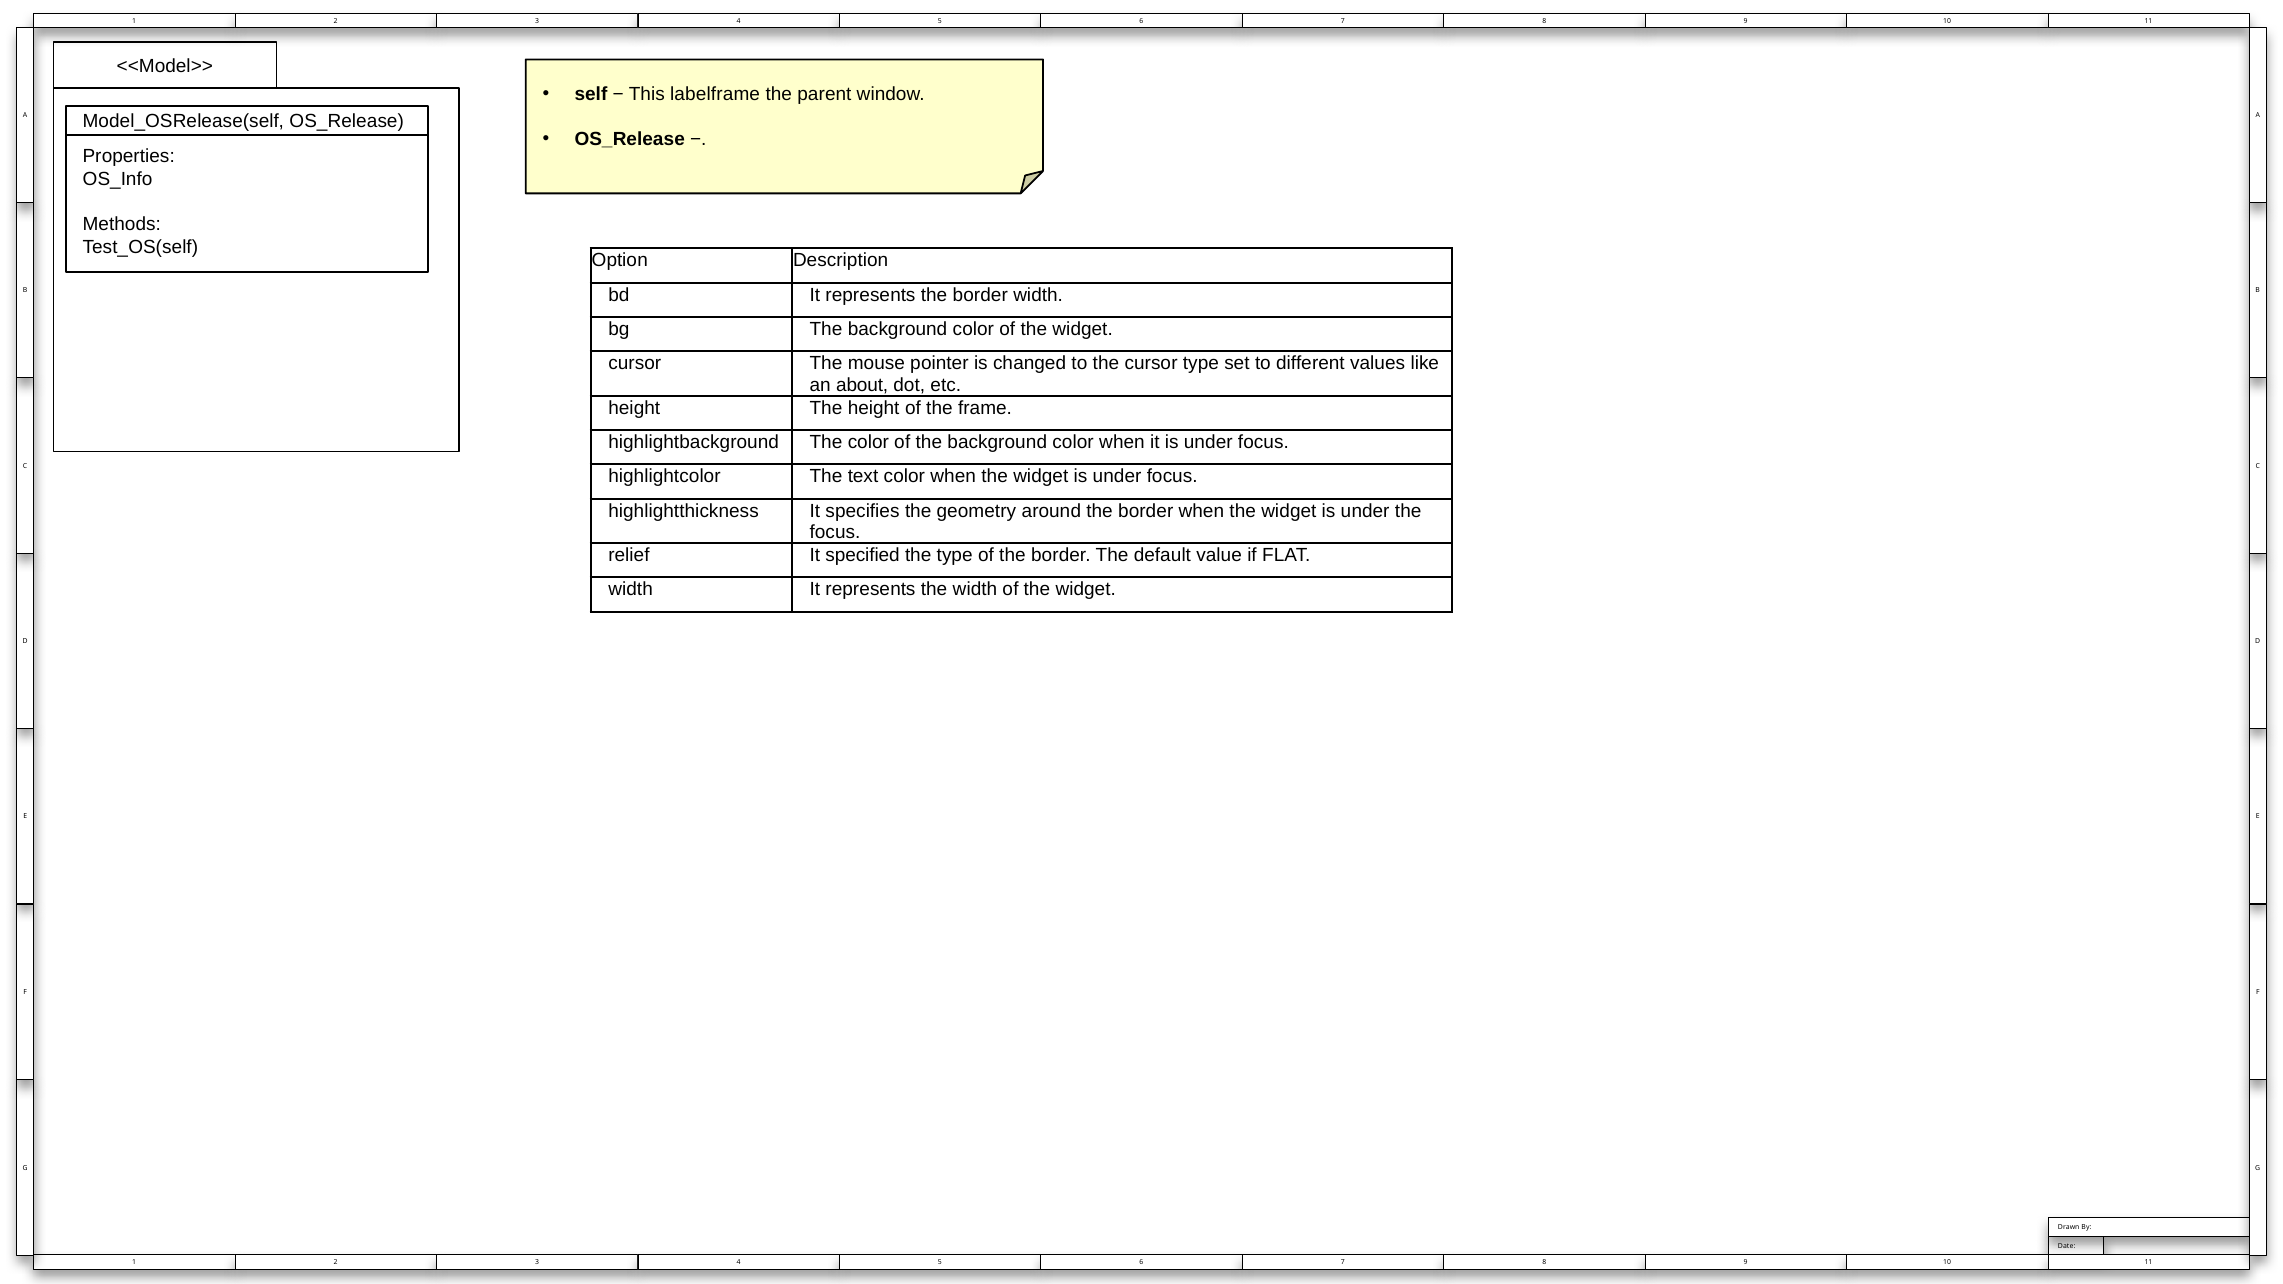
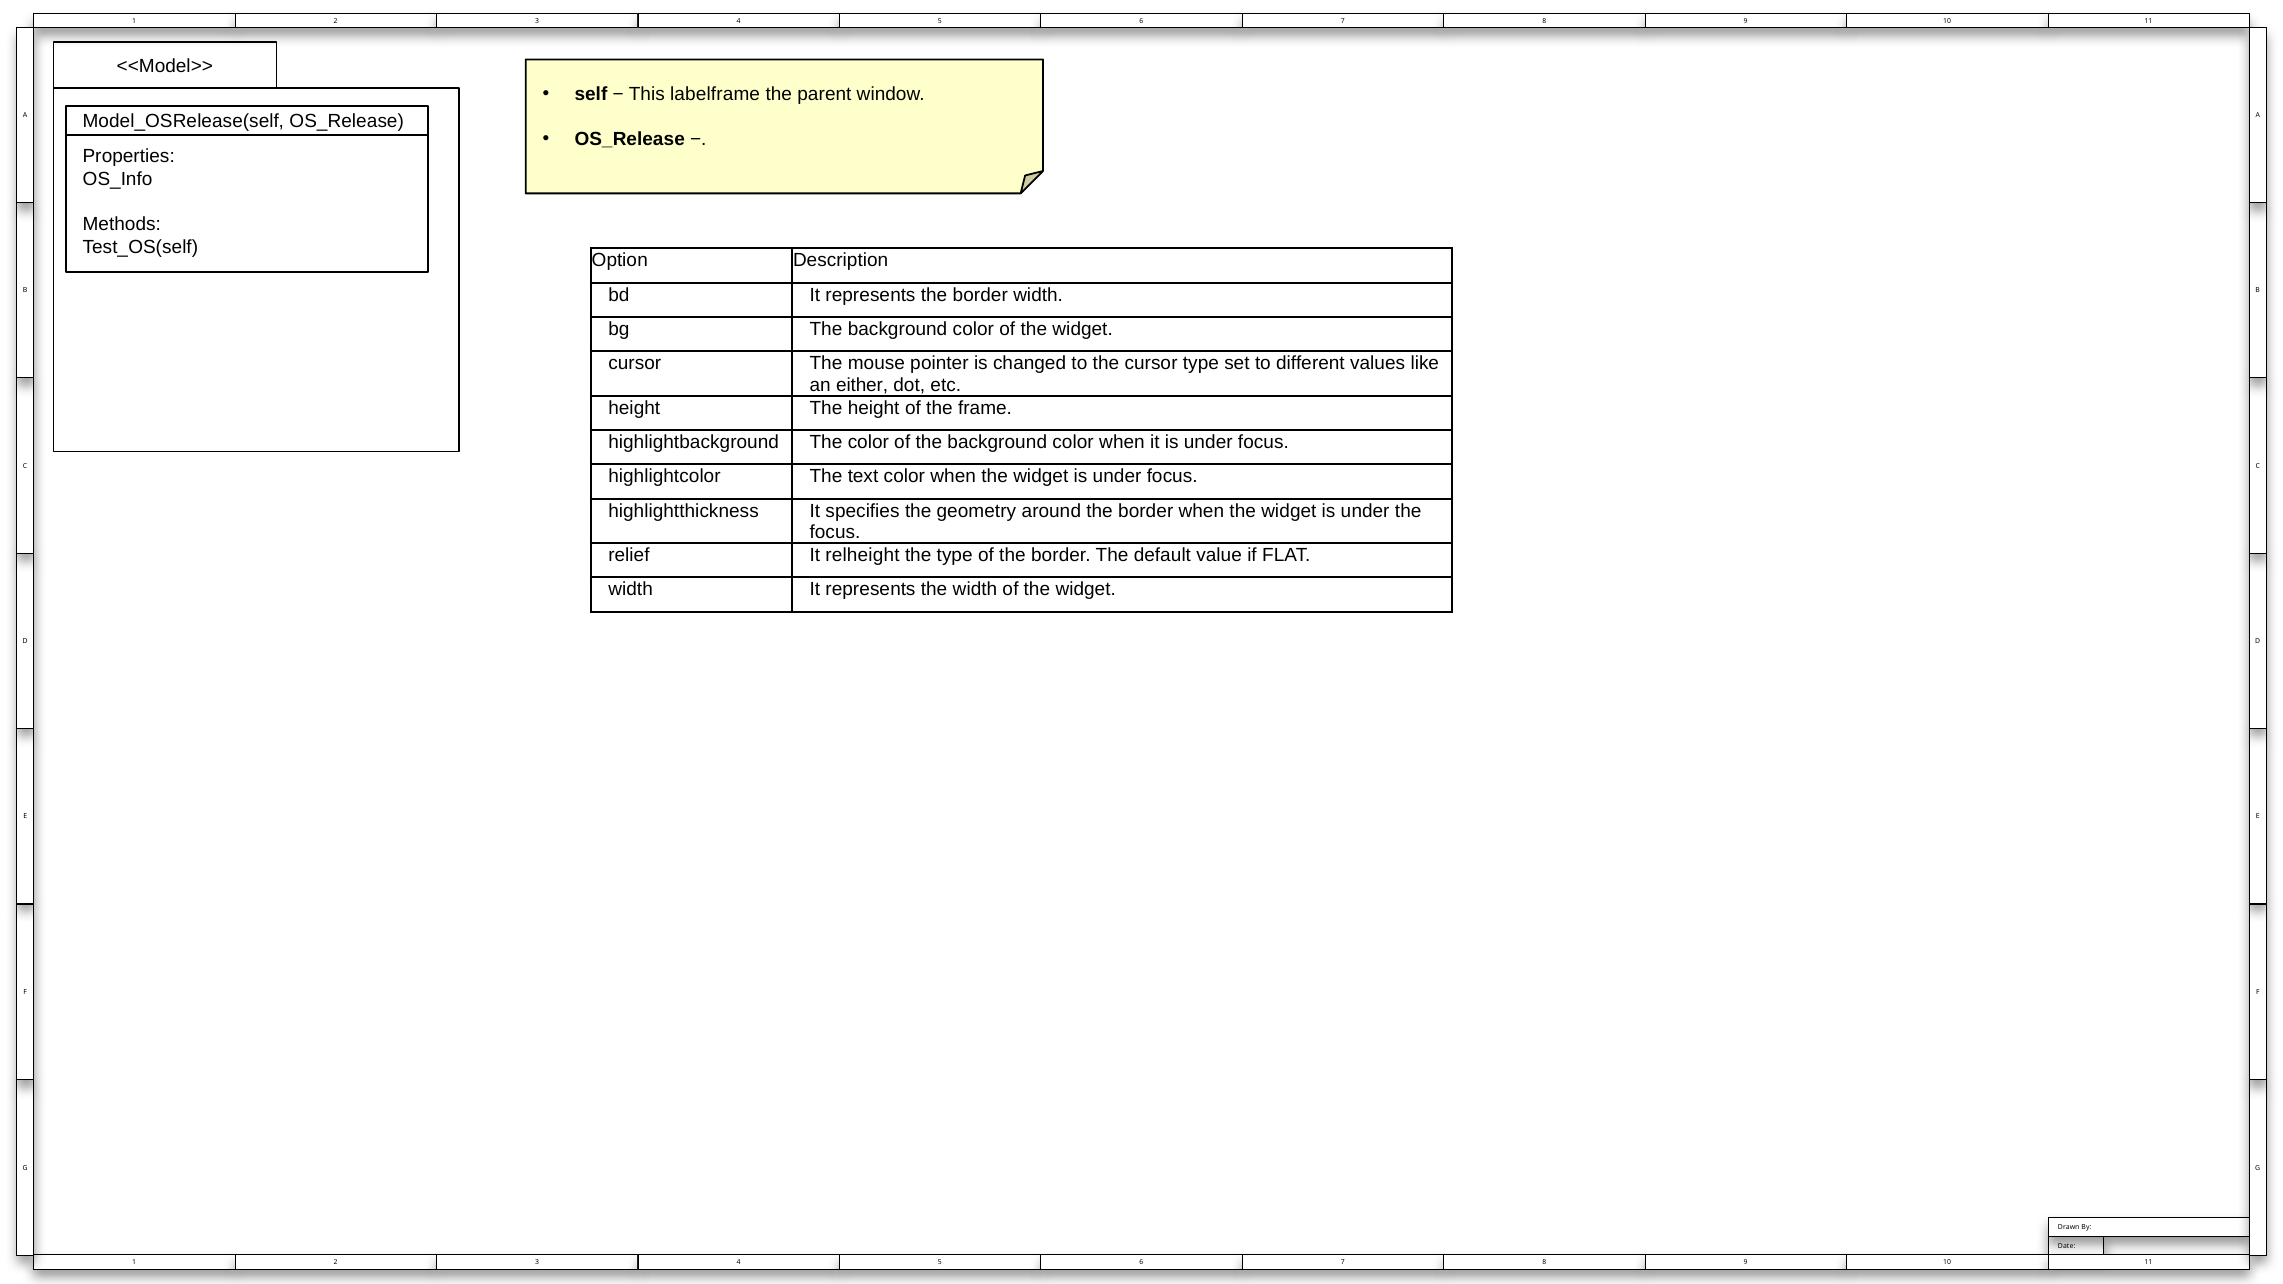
about: about -> either (862, 385)
specified: specified -> relheight (862, 555)
